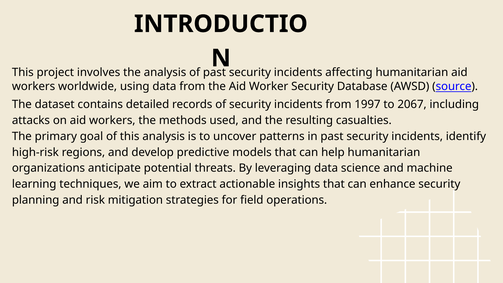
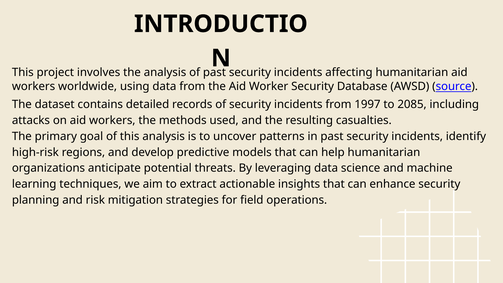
2067: 2067 -> 2085 (412, 104)
